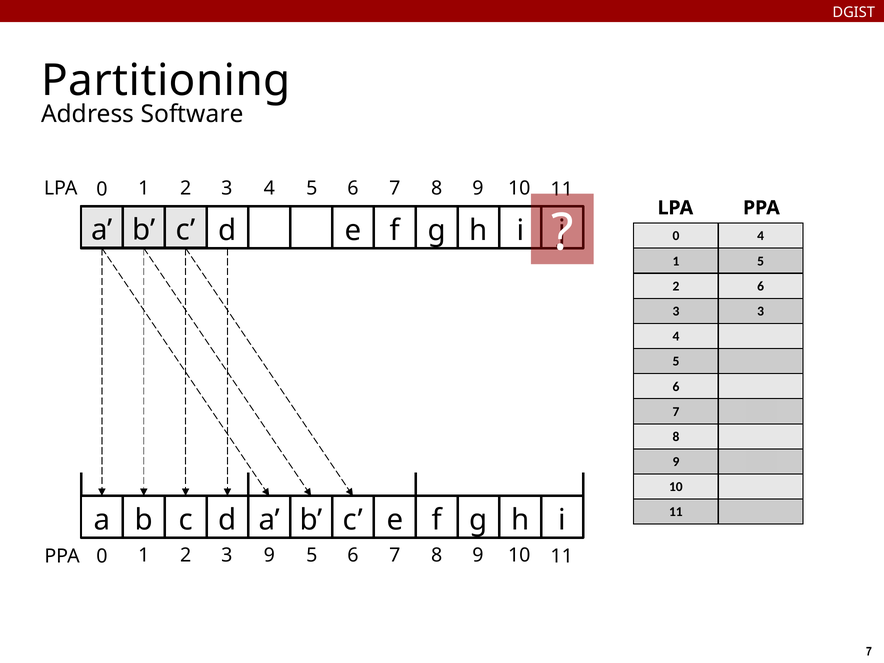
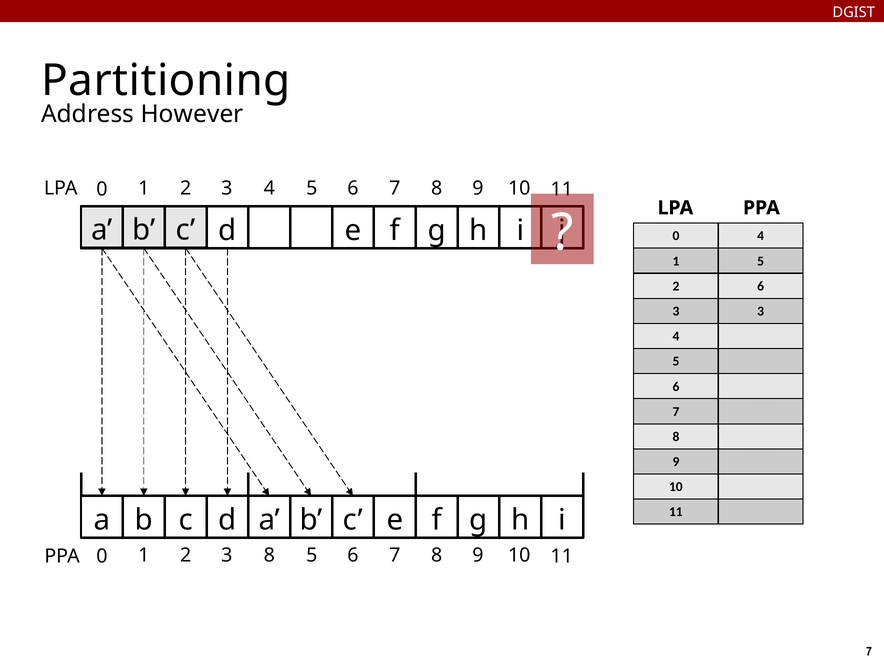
Software: Software -> However (192, 114)
3 9: 9 -> 8 (269, 555)
